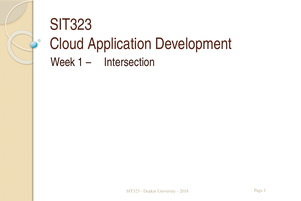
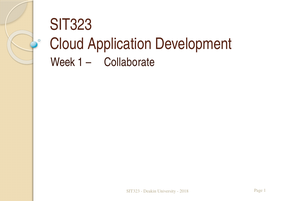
Intersection: Intersection -> Collaborate (129, 62)
